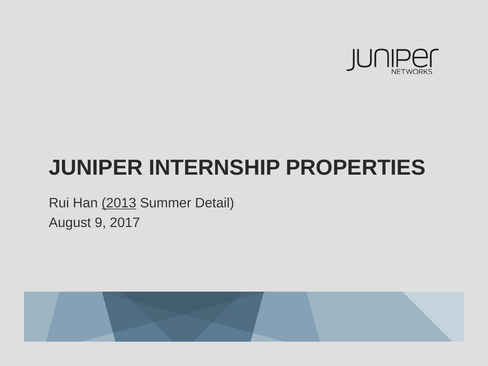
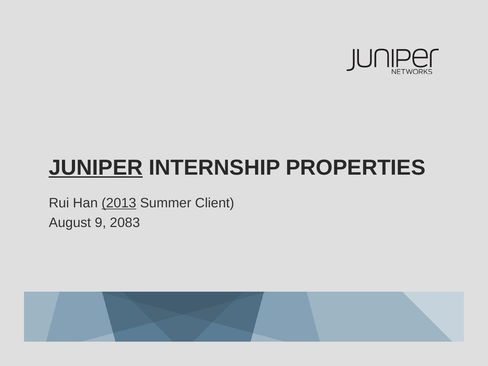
JUNIPER underline: none -> present (96, 168)
Detail: Detail -> Client (215, 203)
2017: 2017 -> 2083 (125, 223)
